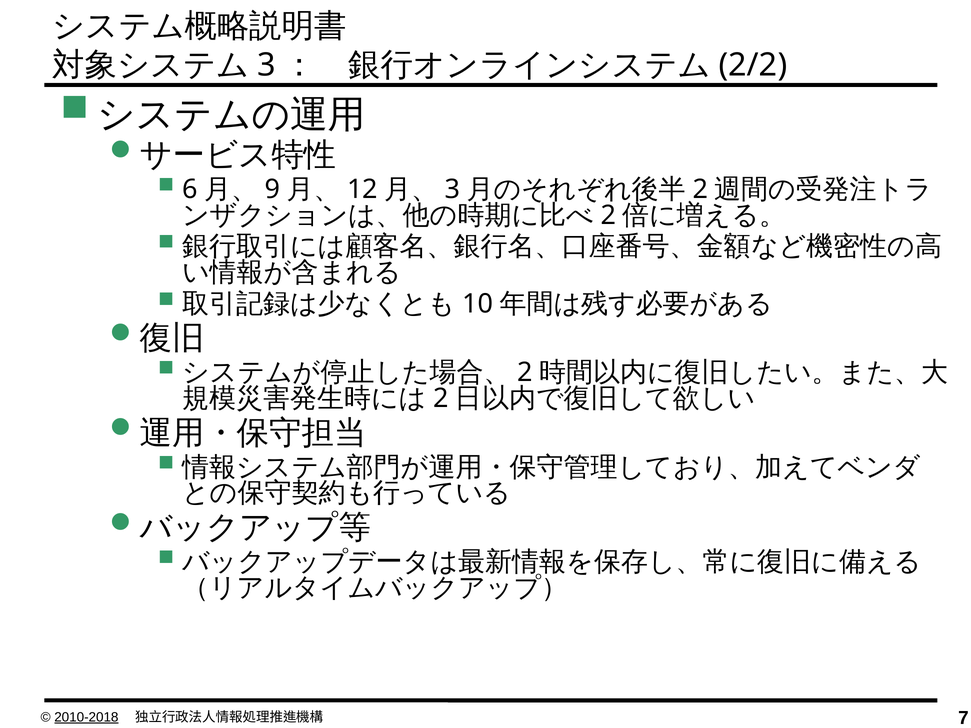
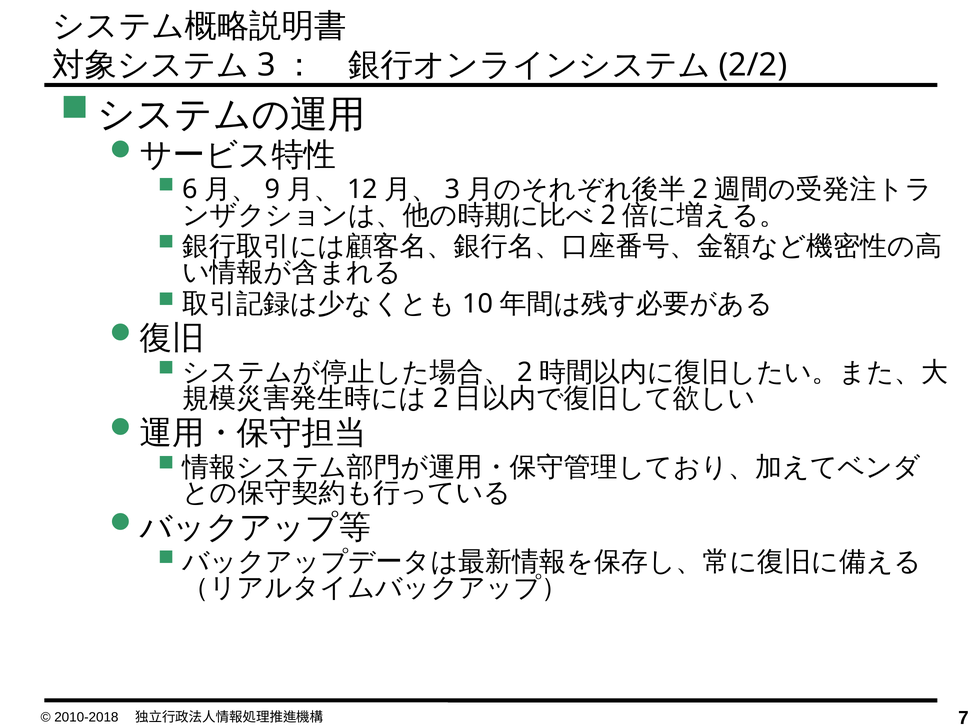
2010-2018 underline: present -> none (86, 717)
